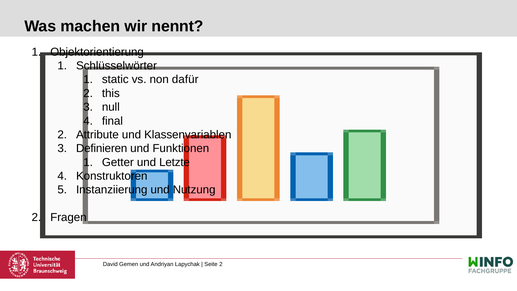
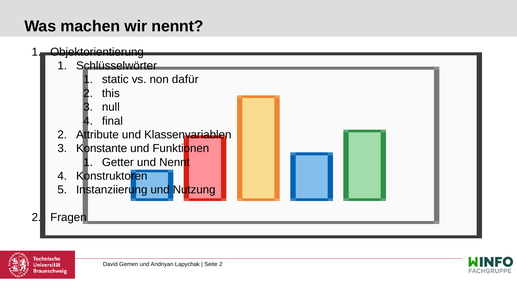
Definieren: Definieren -> Konstante (102, 148)
und Letzte: Letzte -> Nennt (174, 162)
